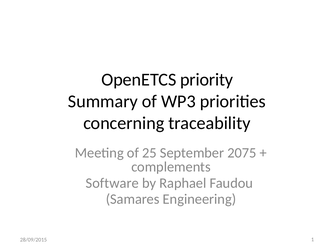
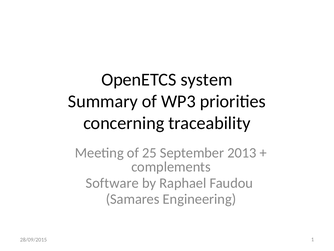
priority: priority -> system (207, 79)
2075: 2075 -> 2013 (242, 153)
